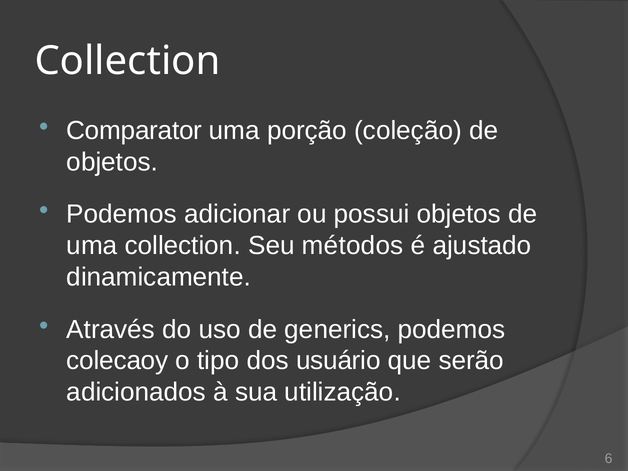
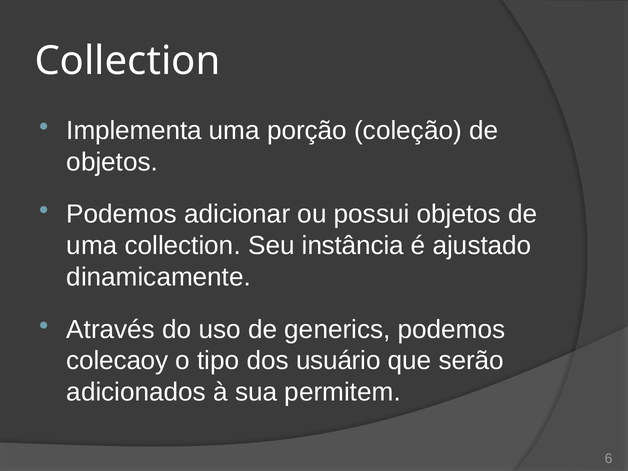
Comparator: Comparator -> Implementa (134, 131)
métodos: métodos -> instância (353, 246)
utilização: utilização -> permitem (343, 392)
